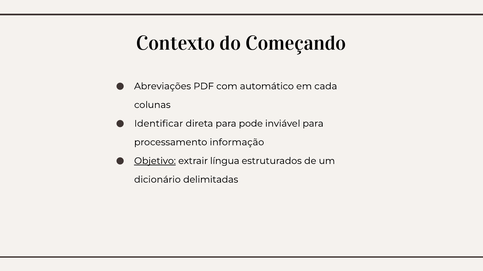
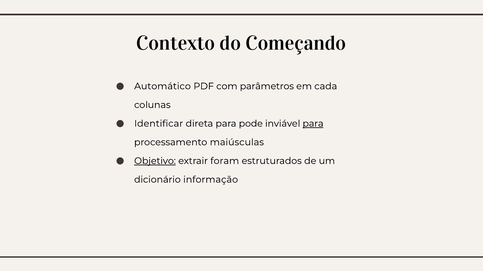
Abreviações: Abreviações -> Automático (163, 86)
automático: automático -> parâmetros (267, 86)
para underline: none -> present (313, 124)
informação: informação -> maiúsculas (237, 143)
língua: língua -> foram (225, 161)
delimitadas: delimitadas -> informação (211, 180)
